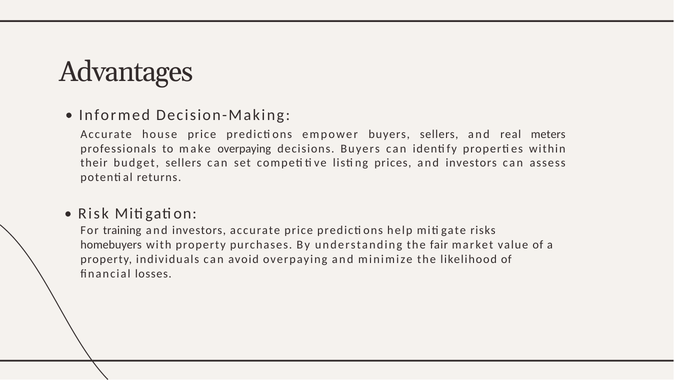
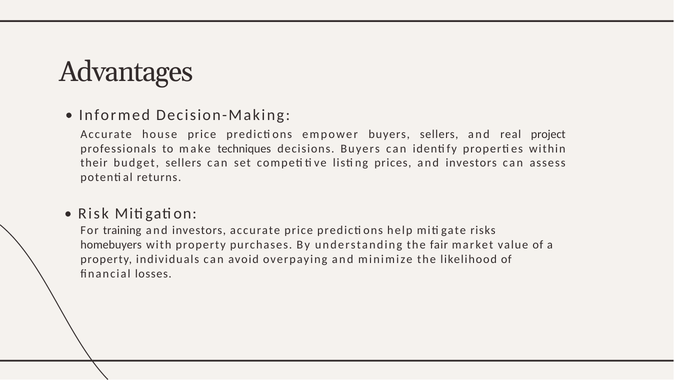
meters: meters -> project (548, 134)
make overpaying: overpaying -> techniques (244, 148)
